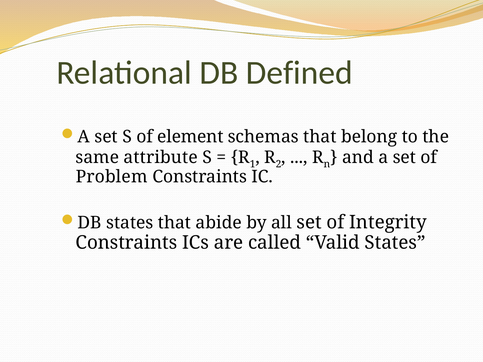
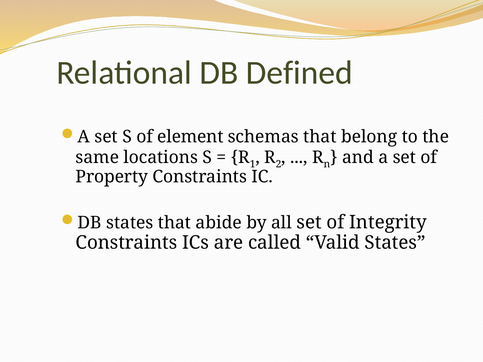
attribute: attribute -> locations (161, 158)
Problem: Problem -> Property (112, 177)
